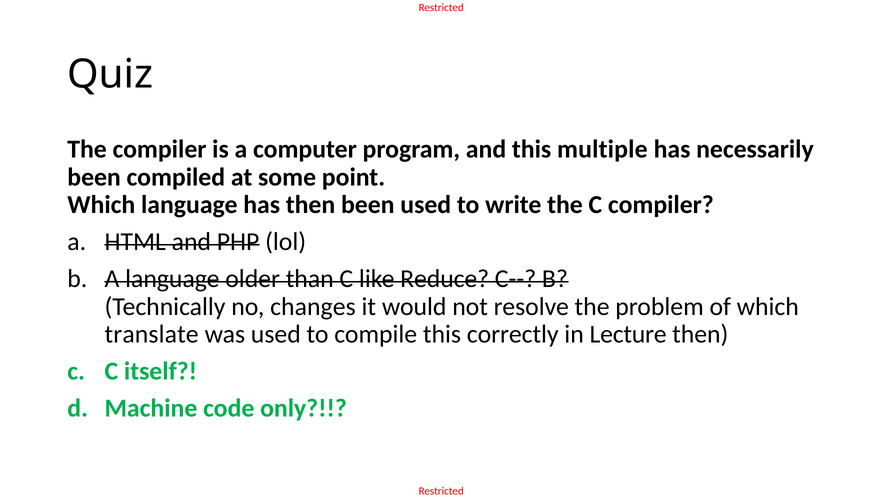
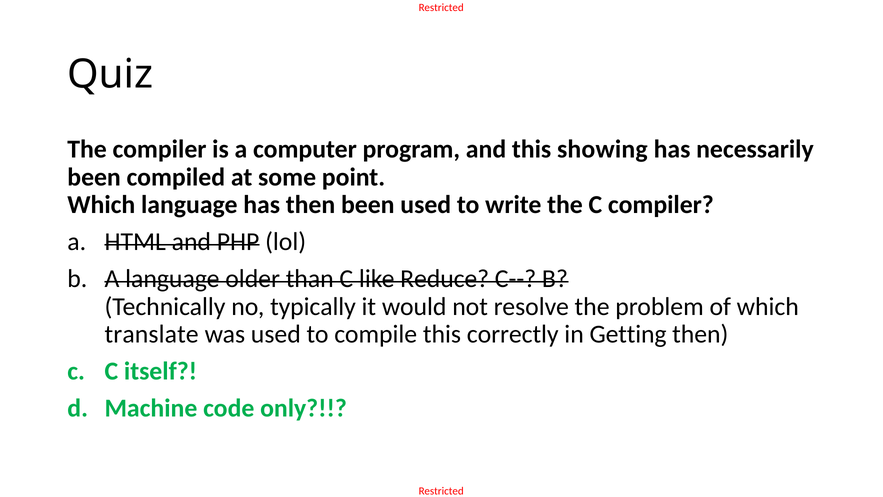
multiple: multiple -> showing (602, 149)
changes: changes -> typically (313, 306)
Lecture: Lecture -> Getting (628, 334)
